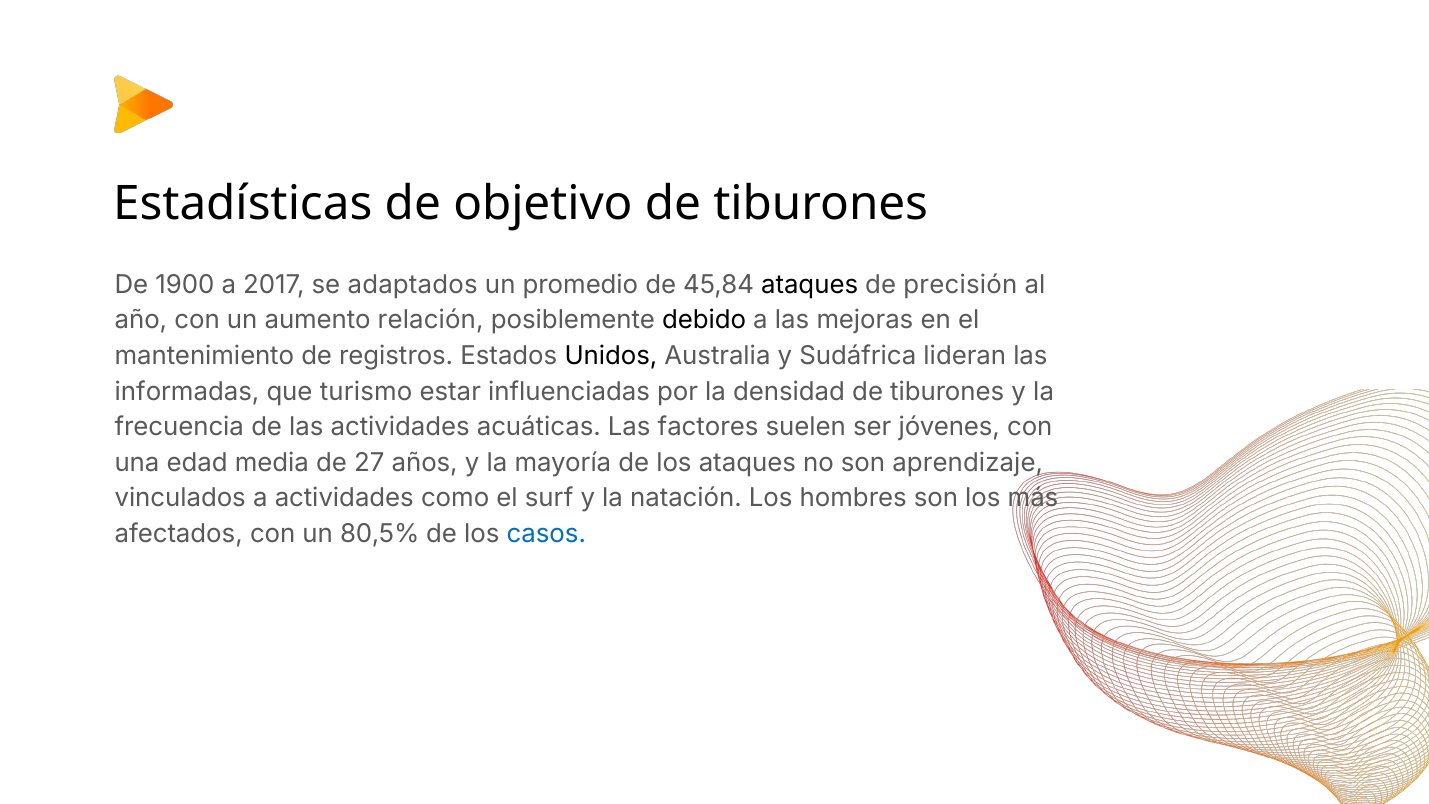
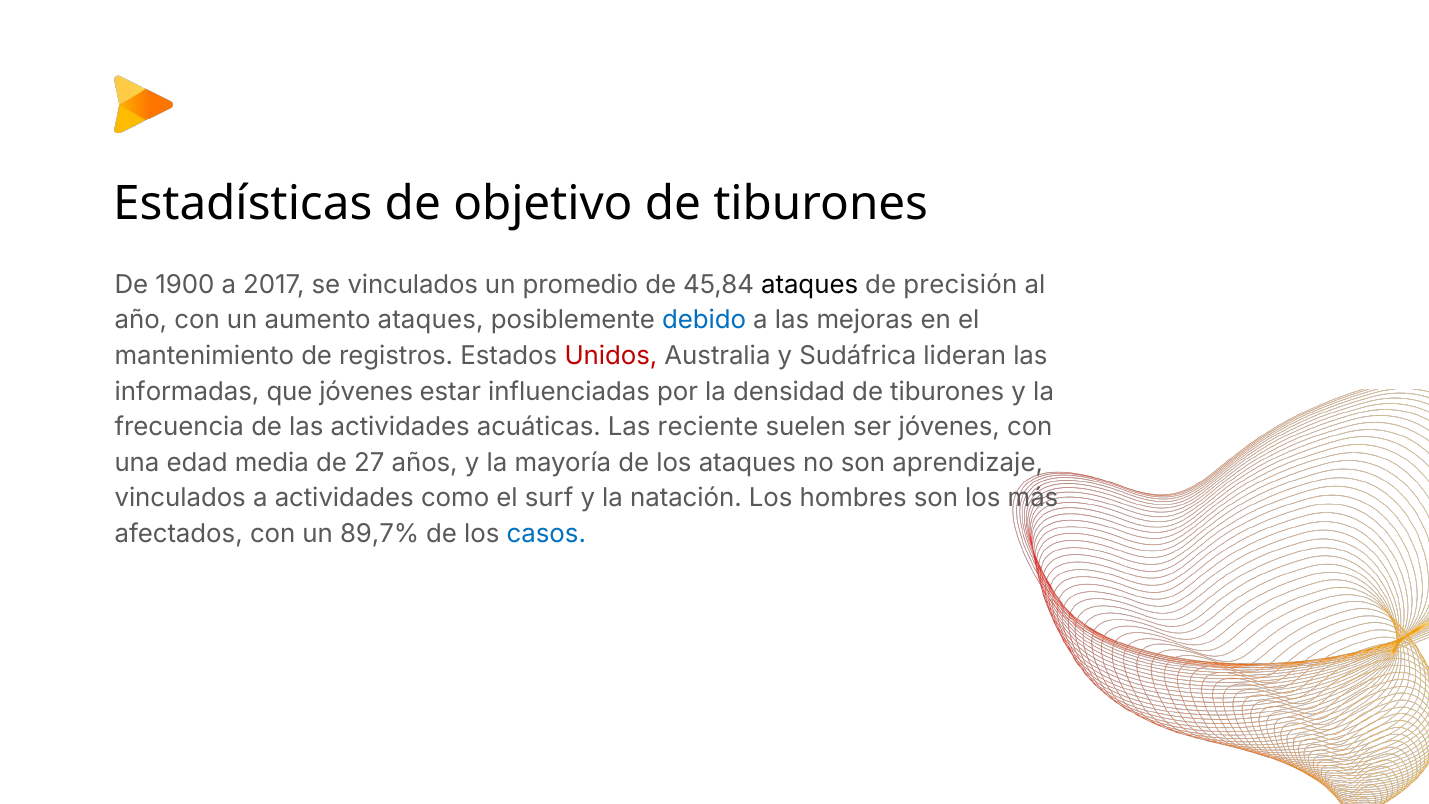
se adaptados: adaptados -> vinculados (413, 285)
aumento relación: relación -> ataques (431, 320)
debido colour: black -> blue (704, 320)
Unidos colour: black -> red (611, 356)
que turismo: turismo -> jóvenes (366, 391)
factores: factores -> reciente (708, 427)
80,5%: 80,5% -> 89,7% (380, 534)
